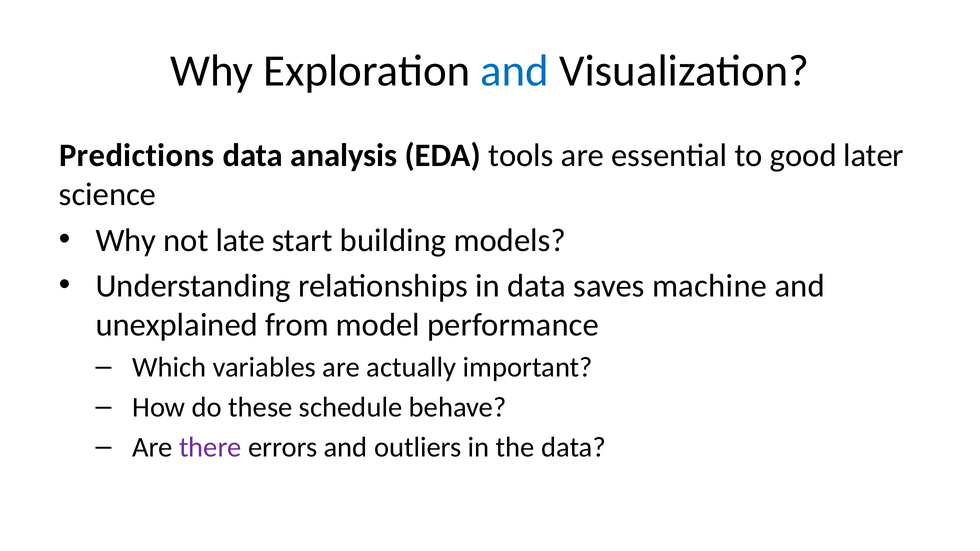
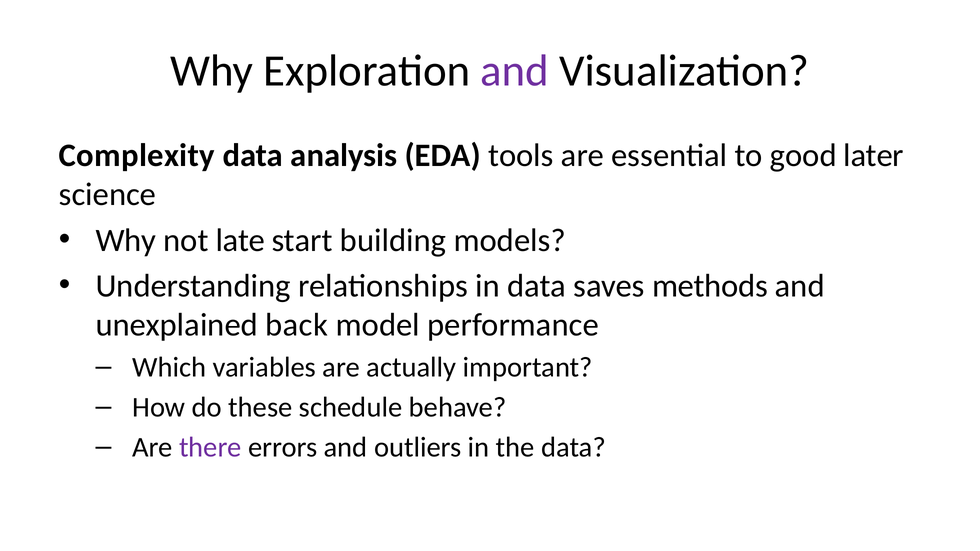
and colour: blue -> purple (515, 71)
Predictions: Predictions -> Complexity (137, 155)
machine: machine -> methods (710, 286)
from: from -> back (297, 325)
